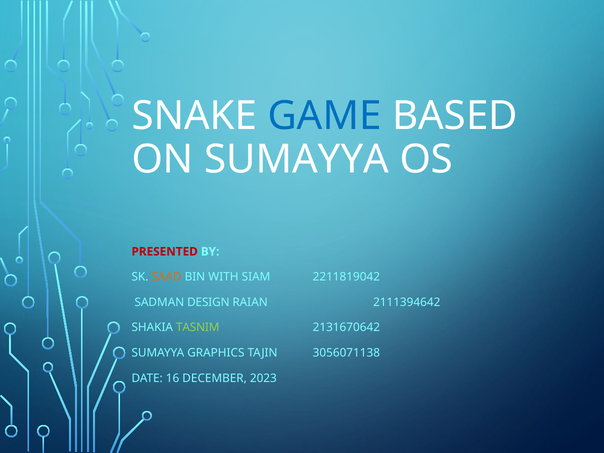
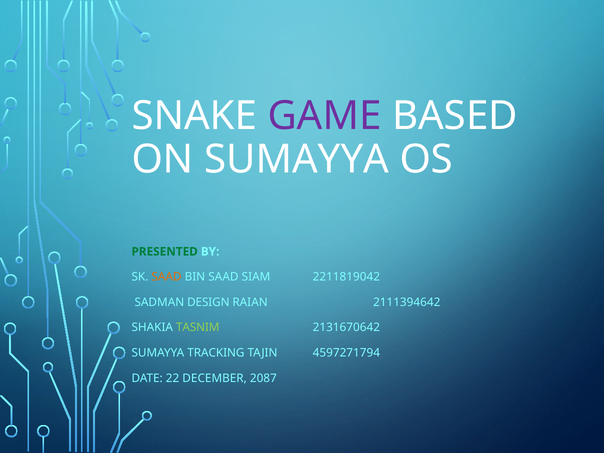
GAME colour: blue -> purple (325, 116)
PRESENTED colour: red -> green (165, 252)
BIN WITH: WITH -> SAAD (223, 277)
GRAPHICS: GRAPHICS -> TRACKING (216, 353)
3056071138: 3056071138 -> 4597271794 (346, 353)
16: 16 -> 22 (173, 378)
2023: 2023 -> 2087 (263, 378)
